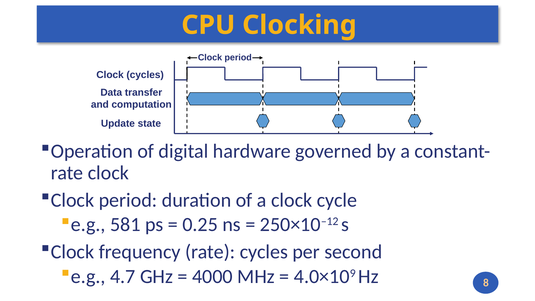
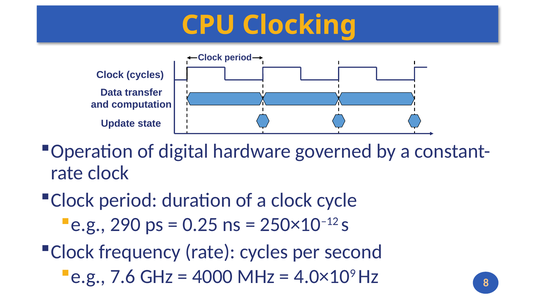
581: 581 -> 290 (125, 225)
4.7: 4.7 -> 7.6 (123, 276)
